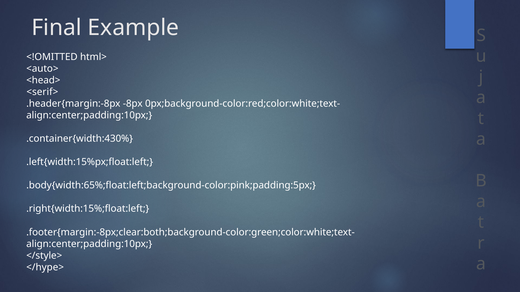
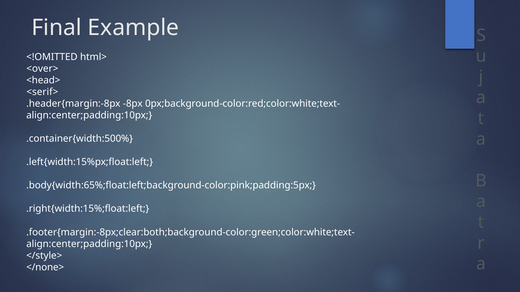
<auto>: <auto> -> <over> (42, 69)
.container{width:430%: .container{width:430% -> .container{width:500% (80, 139)
</hype>: </hype> -> </none> (45, 268)
